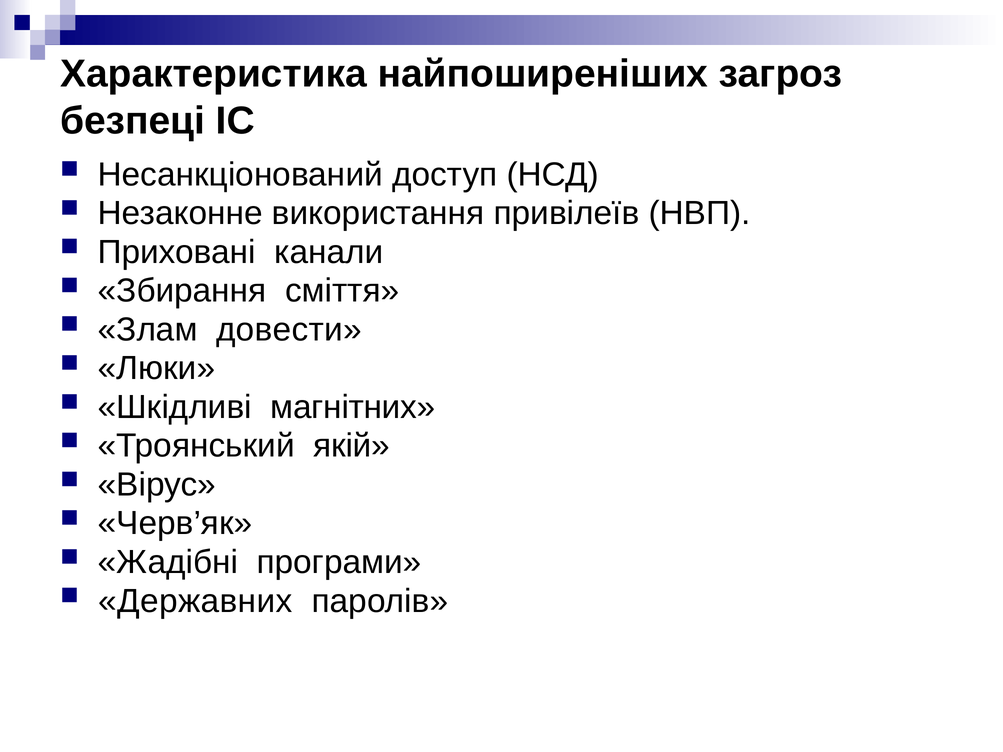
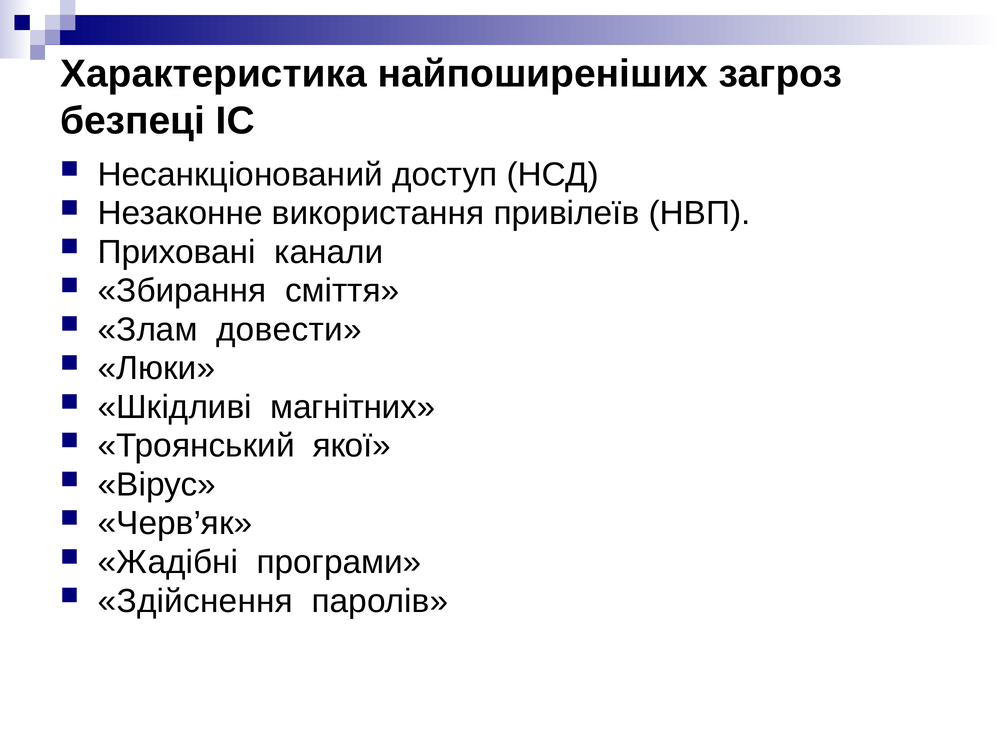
якій: якій -> якої (352, 446)
Державних: Державних -> Здійснення (195, 601)
